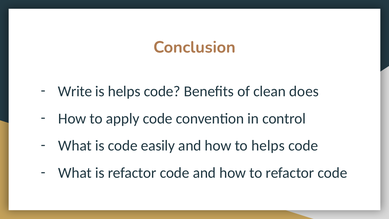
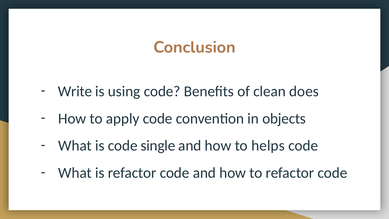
is helps: helps -> using (124, 91)
control: control -> objects (284, 118)
easily: easily -> single (158, 146)
